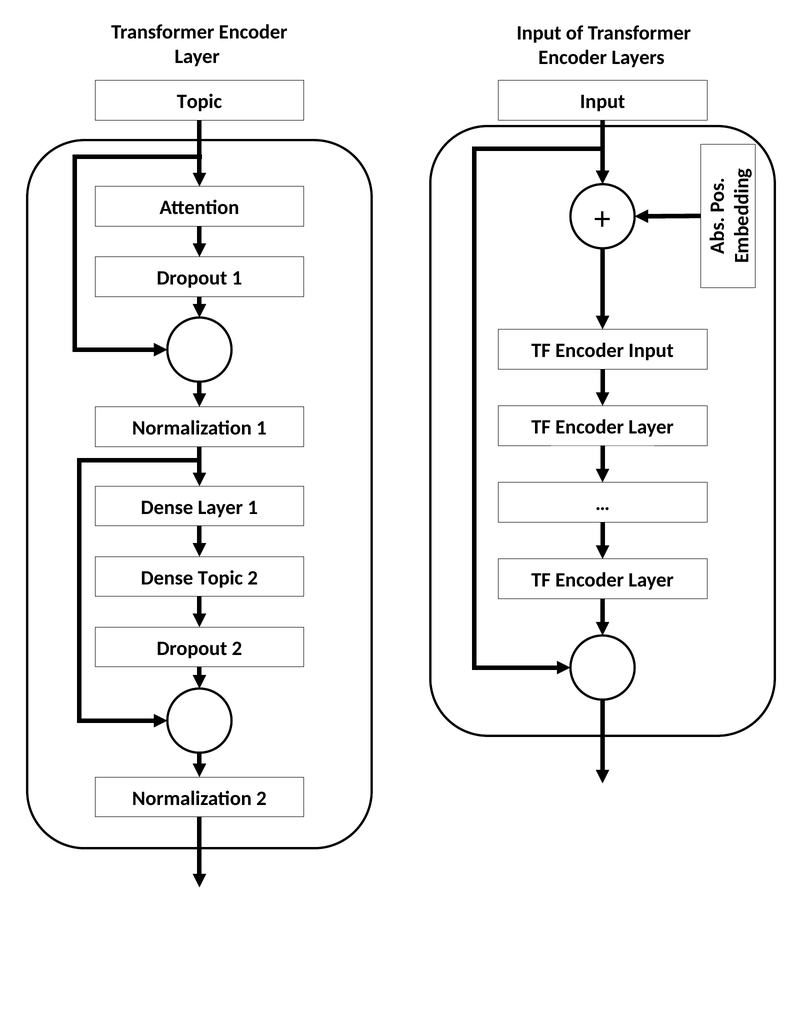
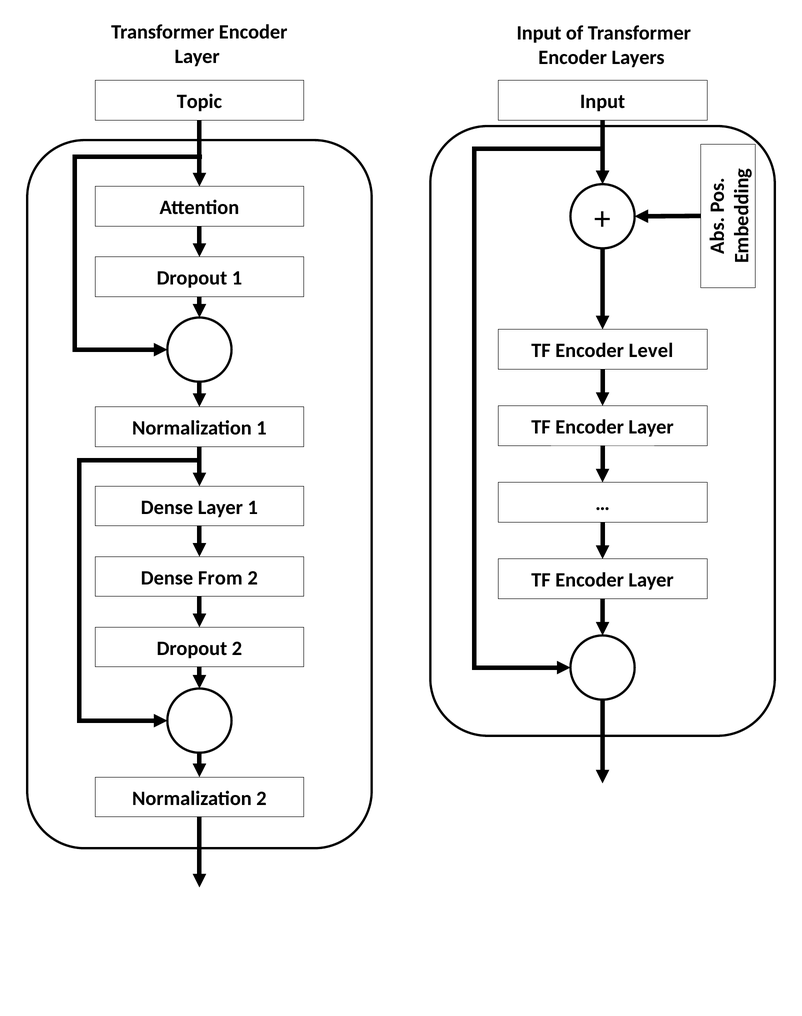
Input: Input -> Level (651, 350)
Topic: Topic -> From (220, 578)
